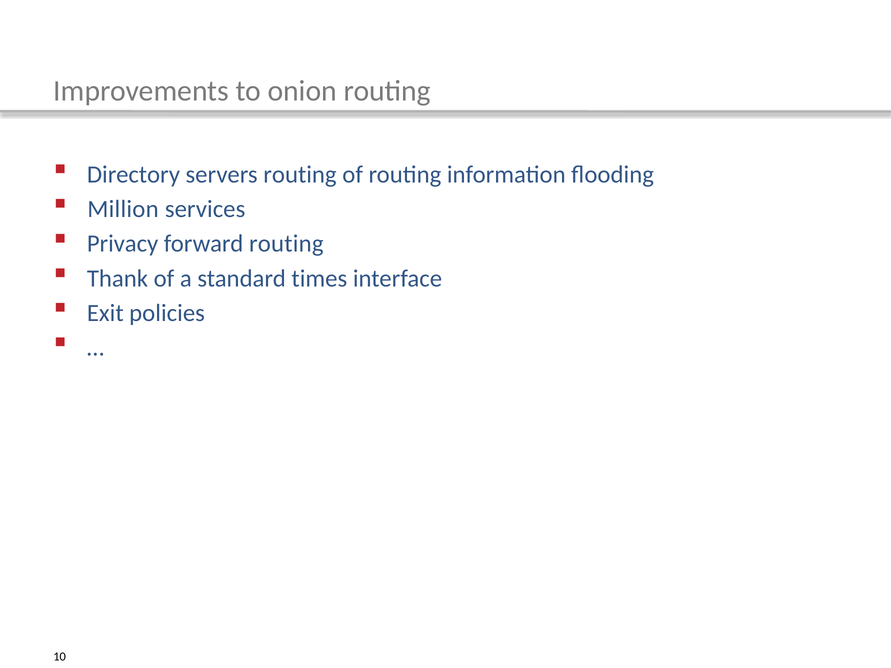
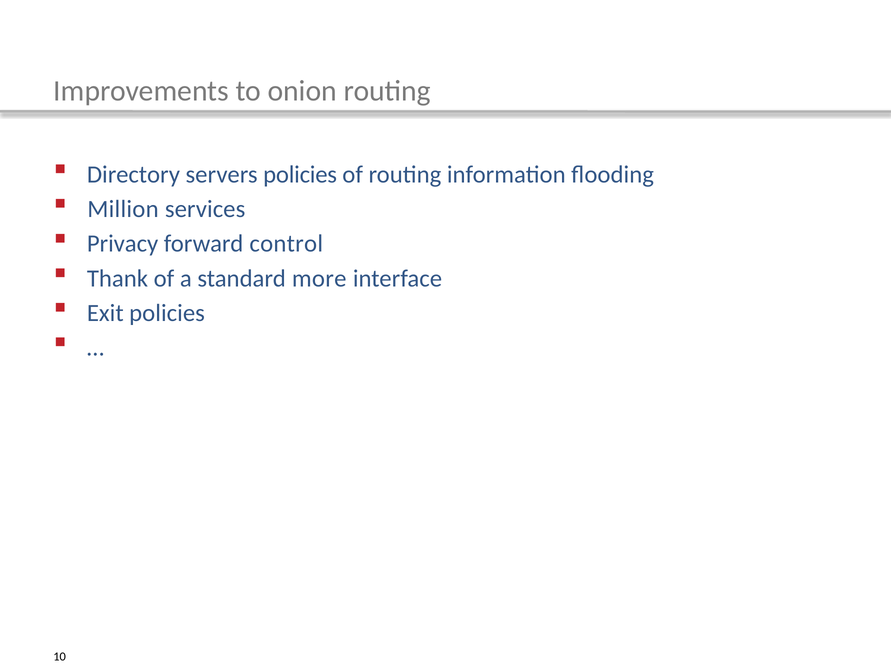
servers routing: routing -> policies (300, 175)
forward routing: routing -> control (286, 244)
times: times -> more (319, 278)
